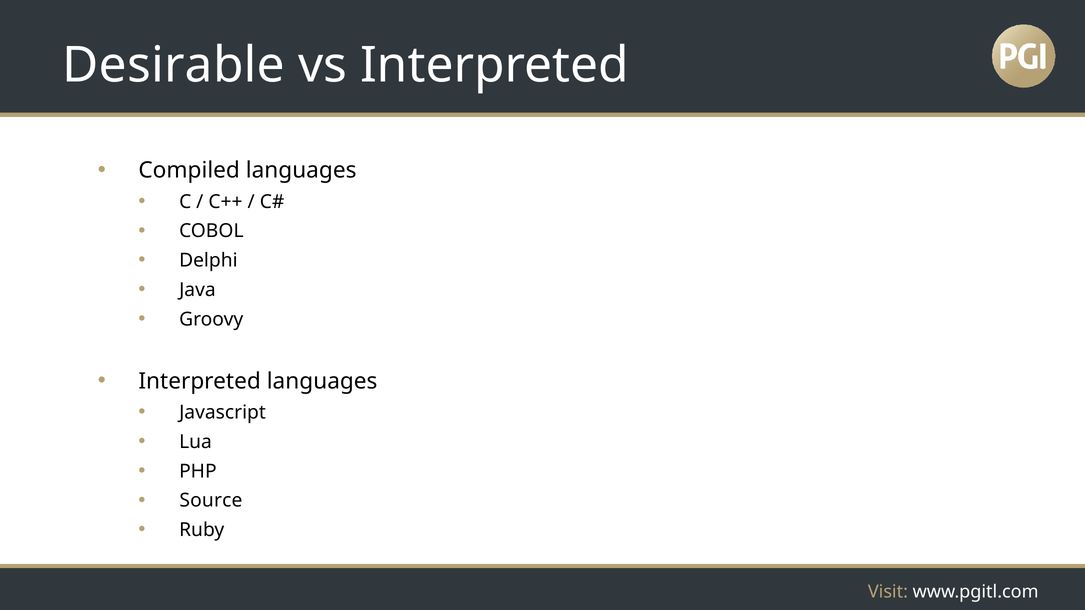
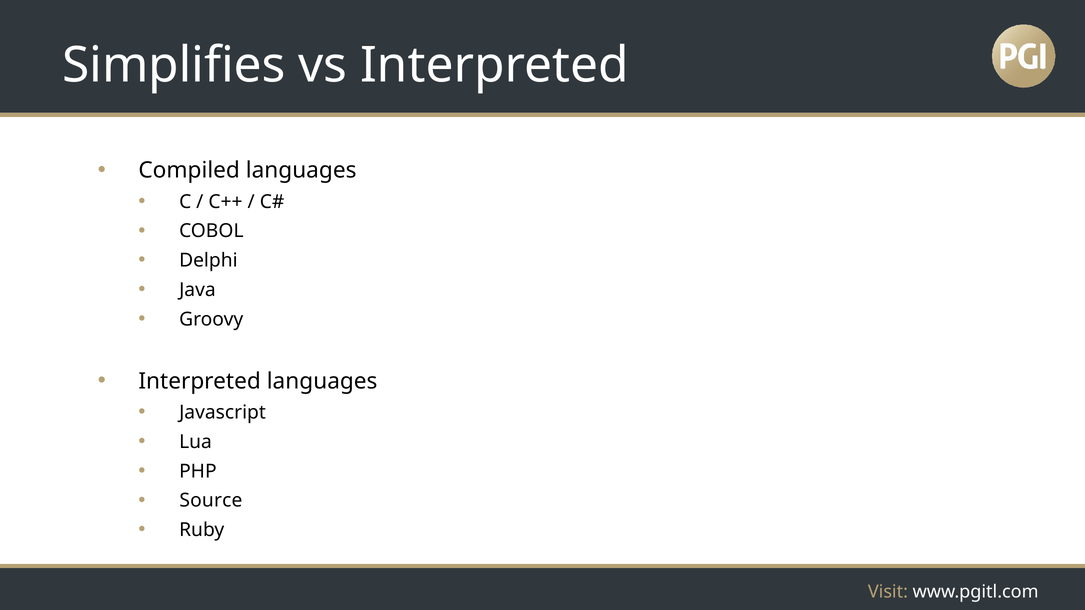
Desirable: Desirable -> Simplifies (174, 66)
